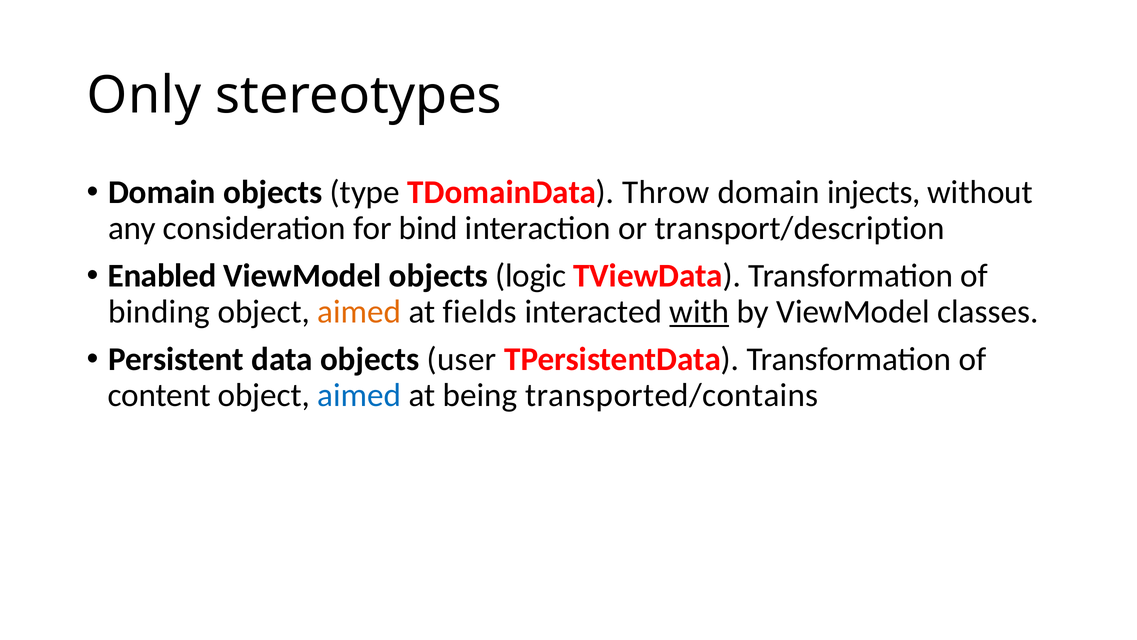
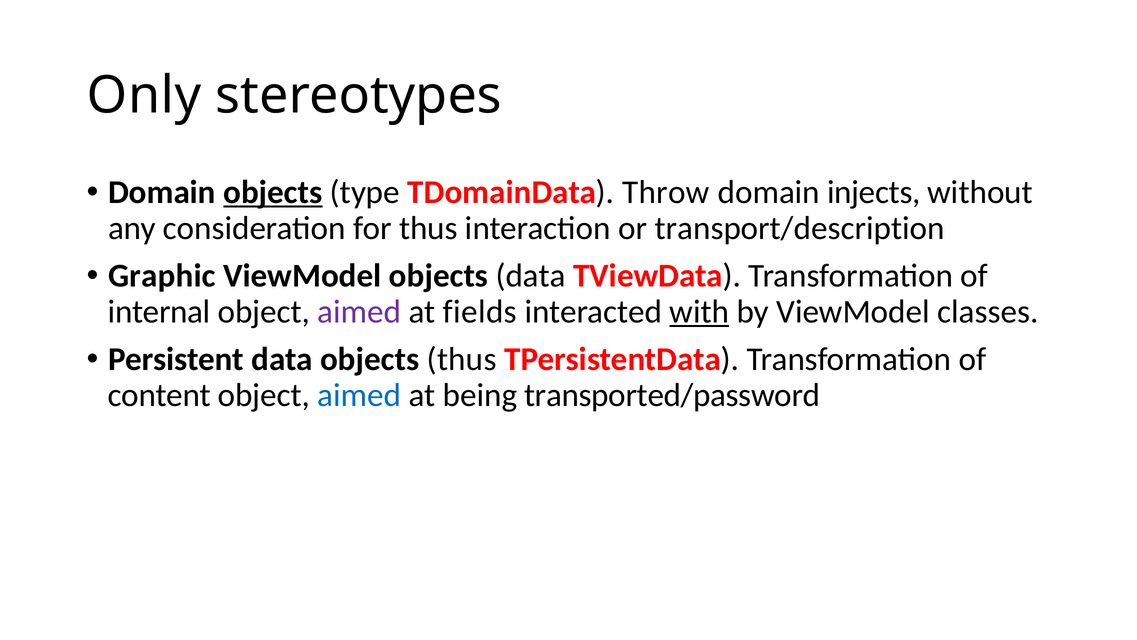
objects underline: none -> present (273, 192)
for bind: bind -> thus (428, 228)
Enabled: Enabled -> Graphic (162, 276)
objects logic: logic -> data (531, 276)
binding: binding -> internal (159, 312)
aimed colour: orange -> purple (359, 312)
objects user: user -> thus (462, 359)
transported/contains: transported/contains -> transported/password (672, 395)
